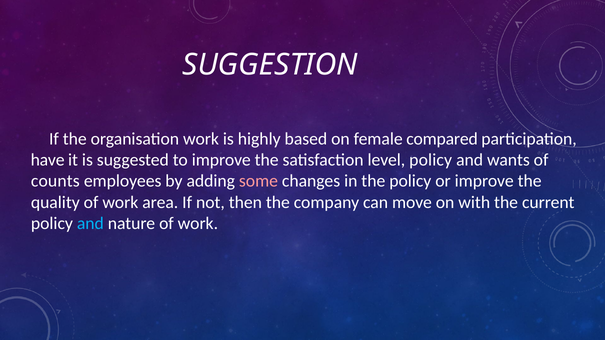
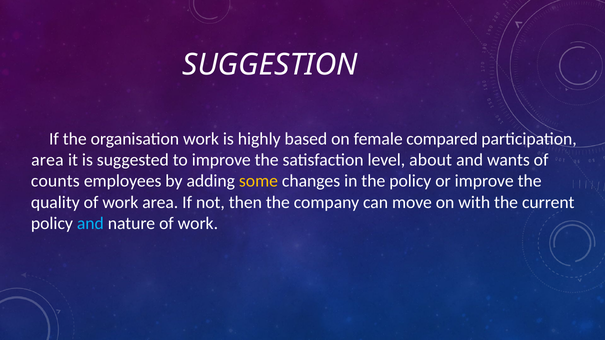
have: have -> area (47, 160)
level policy: policy -> about (431, 160)
some colour: pink -> yellow (258, 181)
